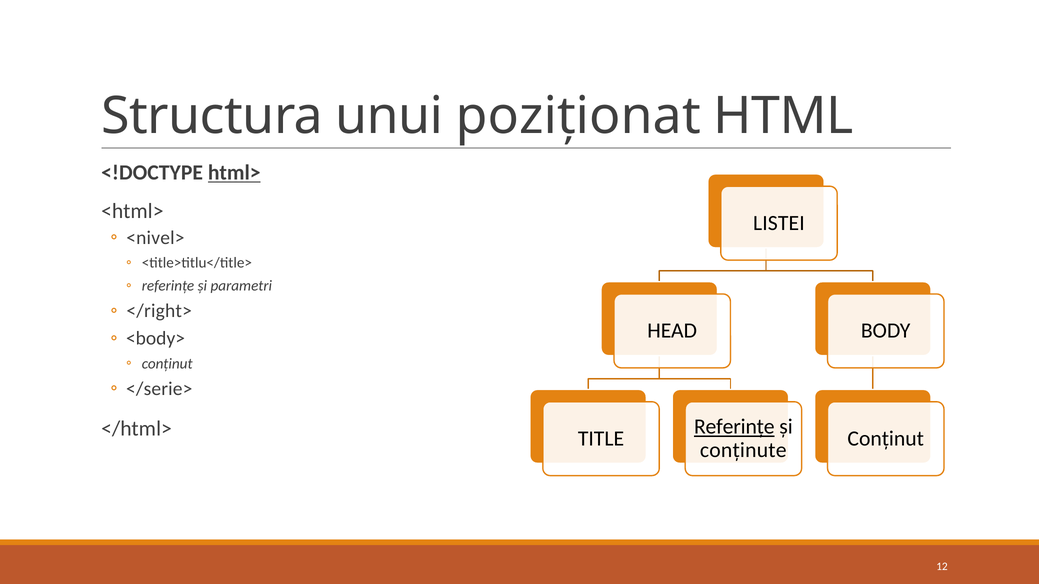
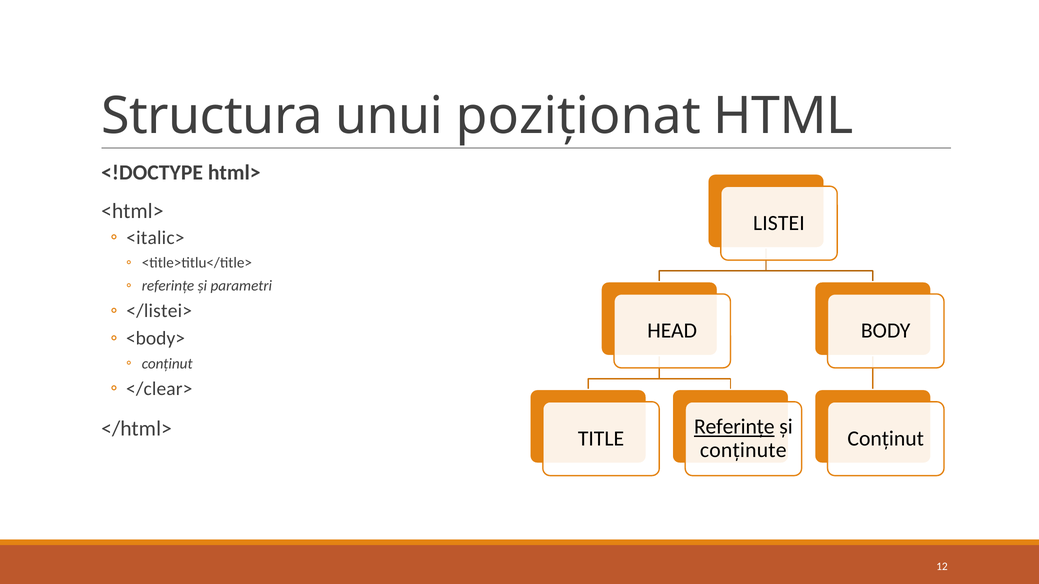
html> underline: present -> none (234, 173)
<nivel>: <nivel> -> <italic> (155, 238)
</right>: </right> -> </listei> (159, 311)
</serie>: </serie> -> </clear> (159, 389)
